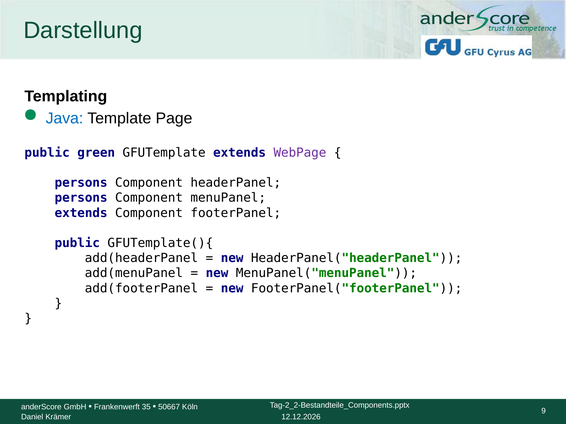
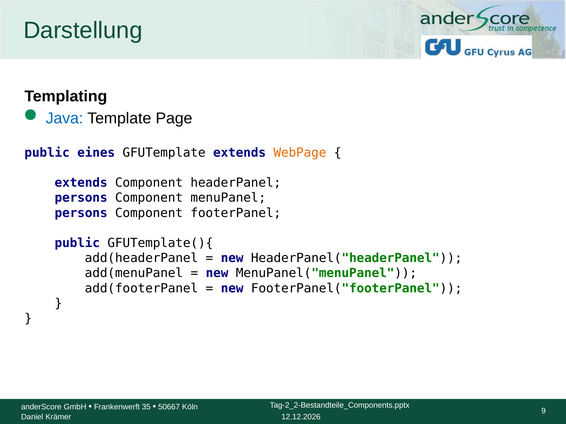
green: green -> eines (96, 153)
WebPage colour: purple -> orange (300, 153)
persons: persons -> extends (81, 183)
extends: extends -> persons (81, 213)
